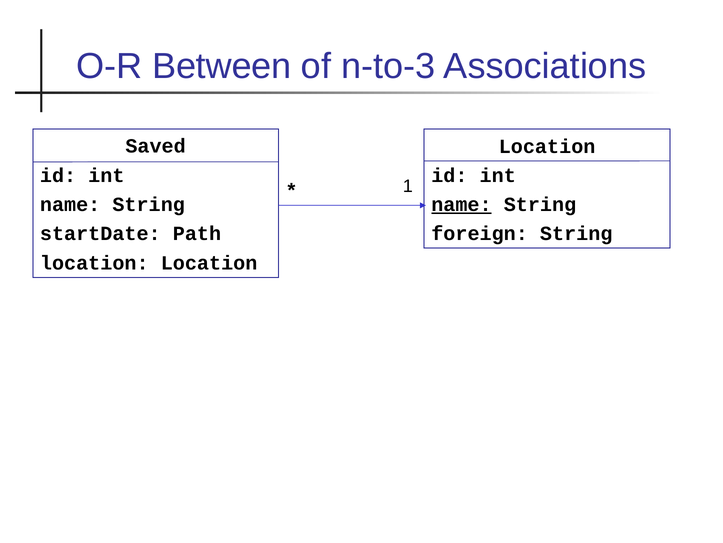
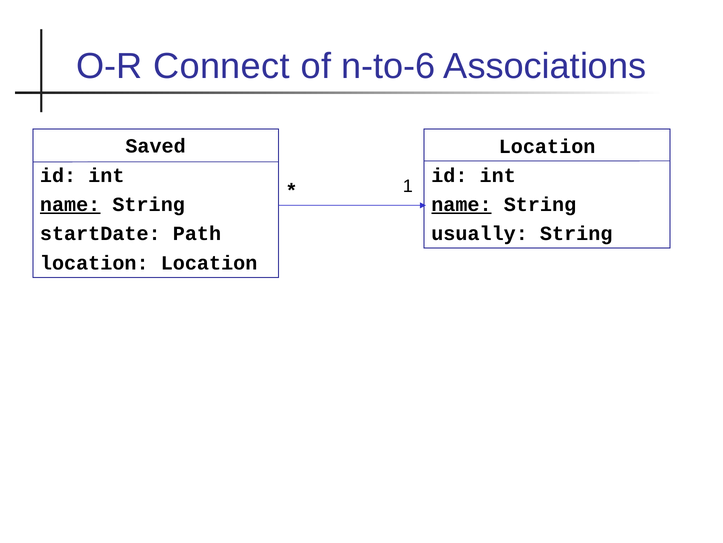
Between: Between -> Connect (221, 66)
n-to-3: n-to-3 -> n-to-6 (388, 66)
name underline: none -> present (70, 204)
foreign: foreign -> usually (480, 234)
